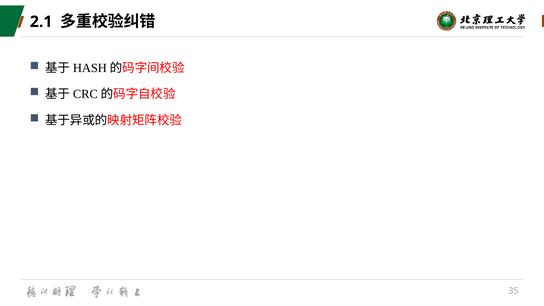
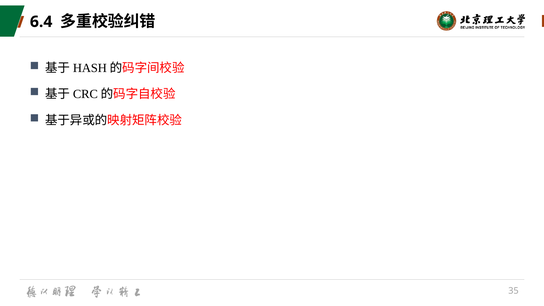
2.1: 2.1 -> 6.4 (41, 22)
